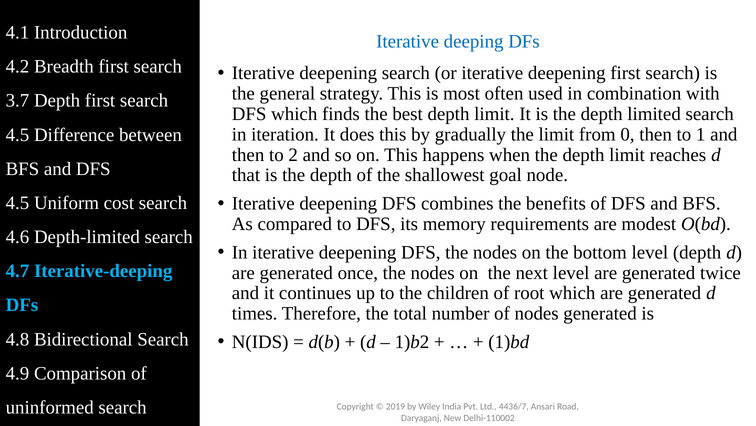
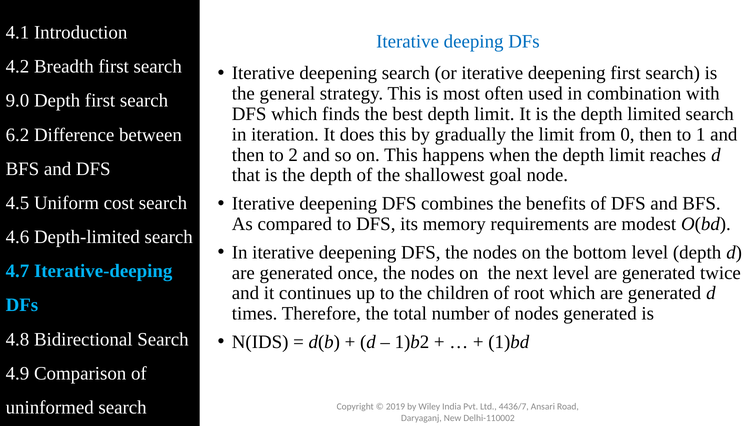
3.7: 3.7 -> 9.0 (17, 101)
4.5: 4.5 -> 6.2 (17, 135)
